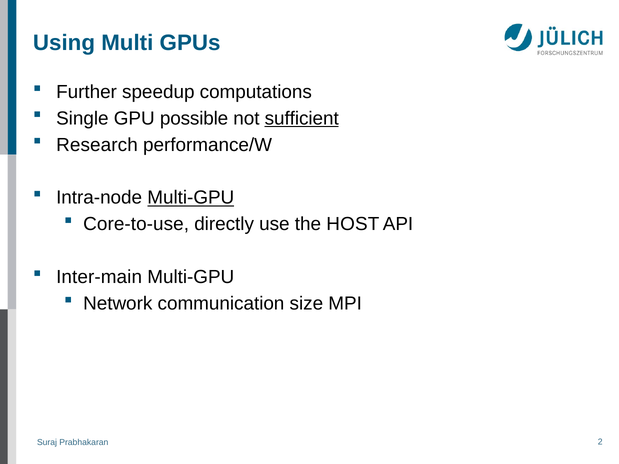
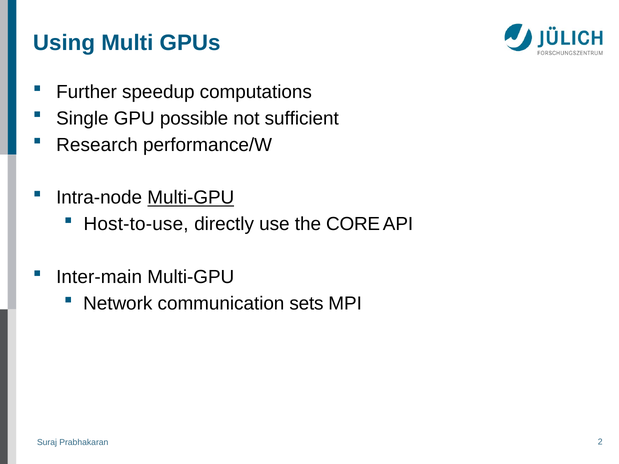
sufficient underline: present -> none (302, 118)
Core-to-use: Core-to-use -> Host-to-use (136, 224)
HOST: HOST -> CORE (353, 224)
size: size -> sets (306, 304)
